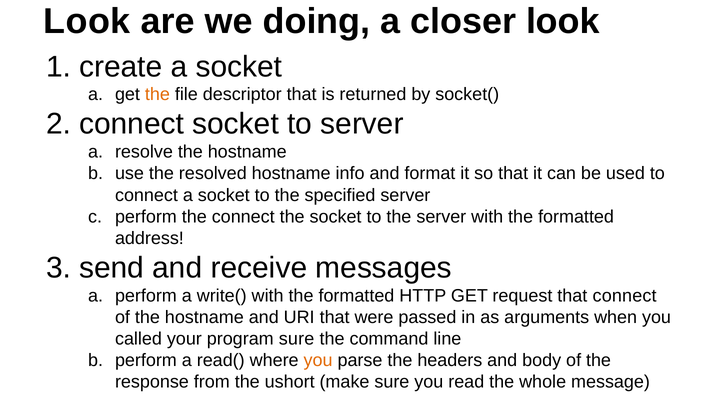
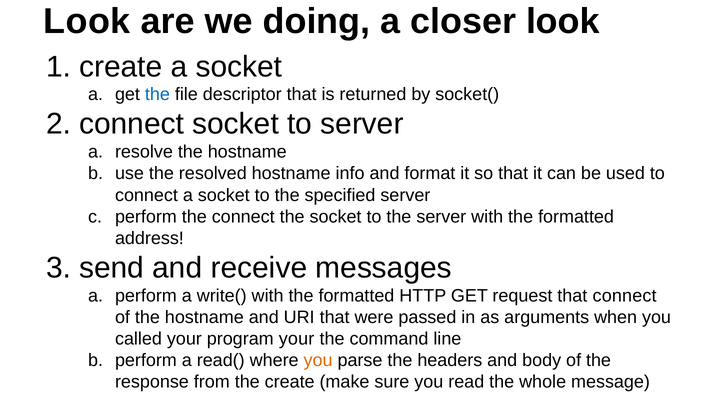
the colour: orange -> blue (157, 95)
program sure: sure -> your (297, 339)
the ushort: ushort -> create (290, 382)
